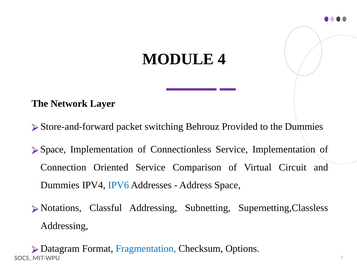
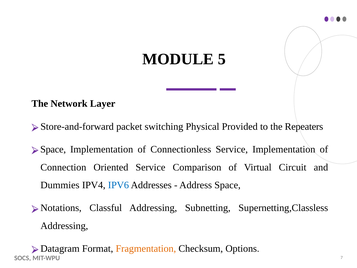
4: 4 -> 5 (222, 59)
Behrouz: Behrouz -> Physical (203, 126)
the Dummies: Dummies -> Repeaters (304, 126)
Fragmentation colour: blue -> orange (146, 248)
